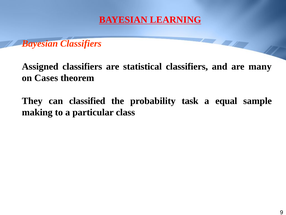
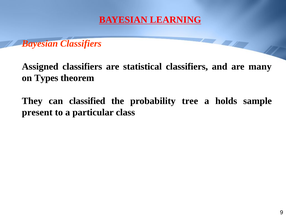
Cases: Cases -> Types (46, 78)
task: task -> tree (190, 101)
equal: equal -> holds (226, 101)
making: making -> present (37, 112)
